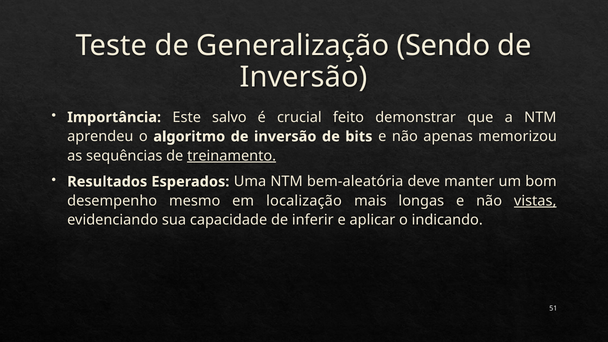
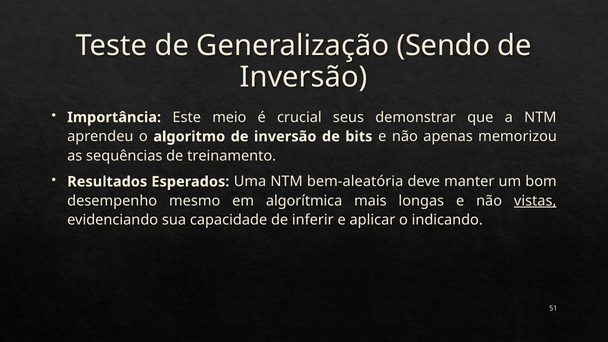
salvo: salvo -> meio (229, 117)
feito: feito -> seus (348, 117)
treinamento underline: present -> none (232, 156)
localização: localização -> algorítmica (304, 201)
